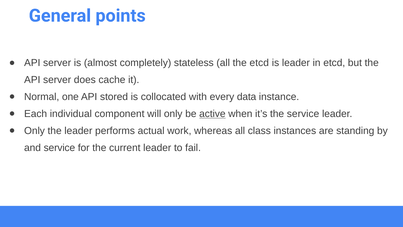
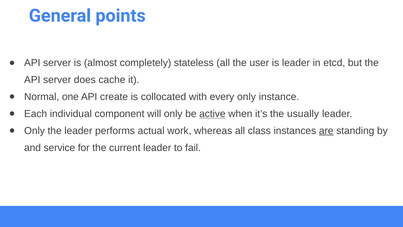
the etcd: etcd -> user (259, 63)
stored: stored -> create (114, 97)
every data: data -> only (247, 97)
the service: service -> usually (303, 114)
are underline: none -> present (326, 131)
